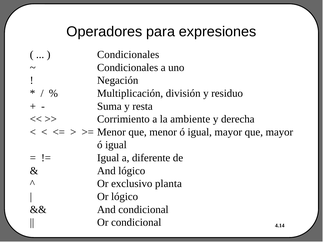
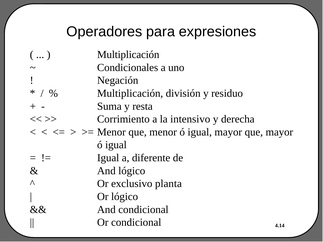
Condicionales: Condicionales -> Multiplicación (128, 55)
ambiente: ambiente -> intensivo (190, 119)
